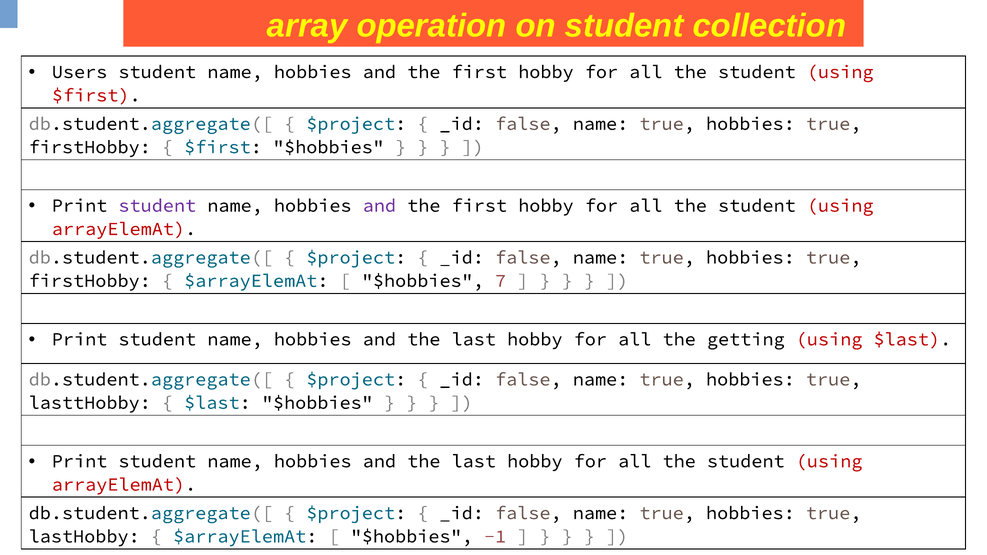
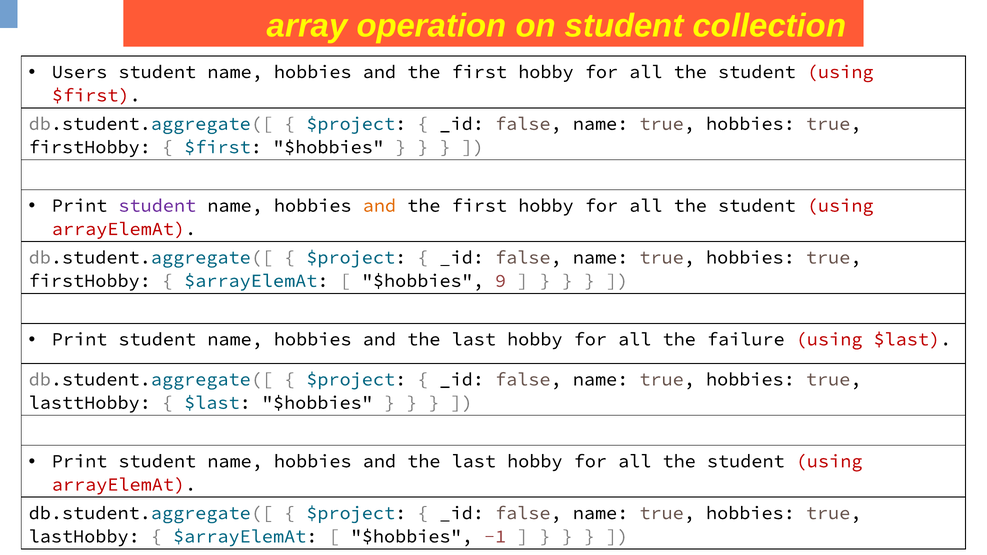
and colour: purple -> orange (379, 206)
7: 7 -> 9 (501, 281)
getting: getting -> failure (746, 339)
